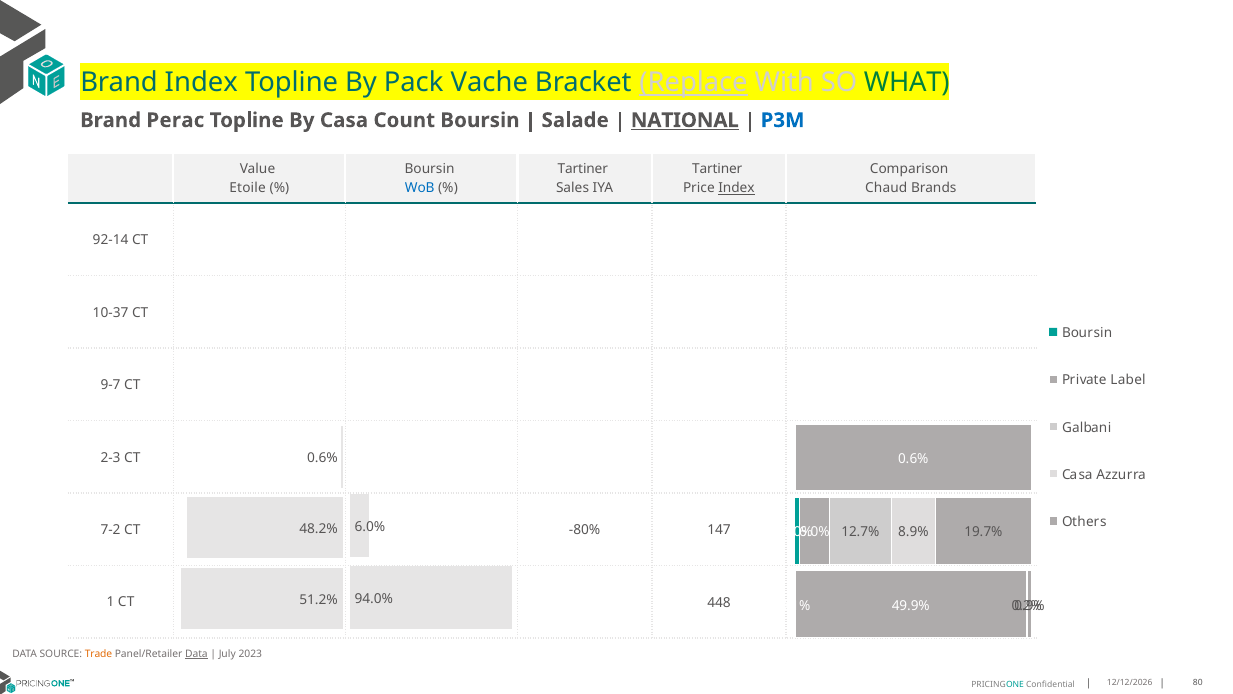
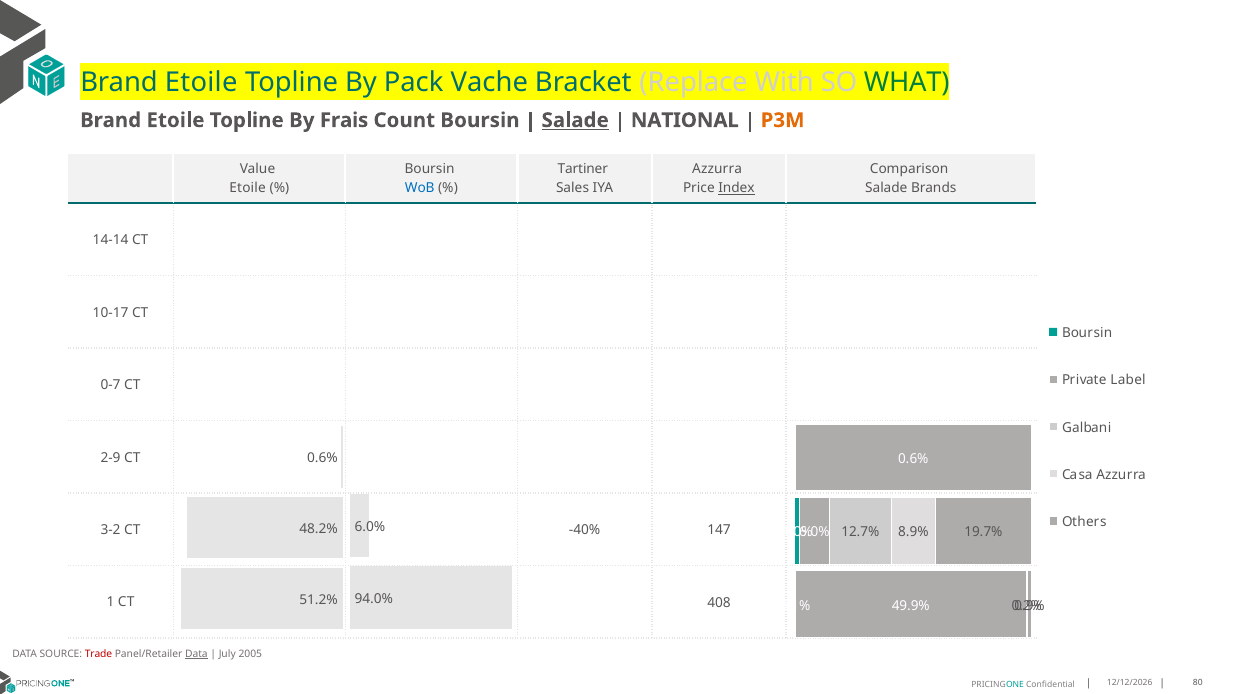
Index: Index -> Etoile (201, 83)
Replace underline: present -> none (694, 83)
Perac: Perac -> Etoile (175, 120)
By Casa: Casa -> Frais (344, 120)
Salade underline: none -> present (575, 120)
NATIONAL underline: present -> none (685, 120)
P3M colour: blue -> orange (783, 120)
Tartiner: Tartiner -> Azzurra (717, 169)
Chaud: Chaud -> Salade (886, 188)
92-14: 92-14 -> 14-14 (111, 240)
10-37: 10-37 -> 10-17 (111, 312)
9-7: 9-7 -> 0-7 (111, 385)
2-3: 2-3 -> 2-9 (111, 457)
7-2: 7-2 -> 3-2 (111, 530)
-80%: -80% -> -40% (585, 530)
448: 448 -> 408 (719, 603)
Trade colour: orange -> red (99, 653)
2023: 2023 -> 2005 (250, 653)
